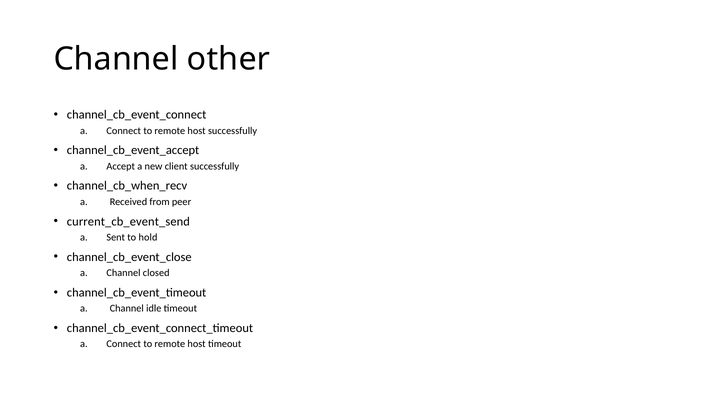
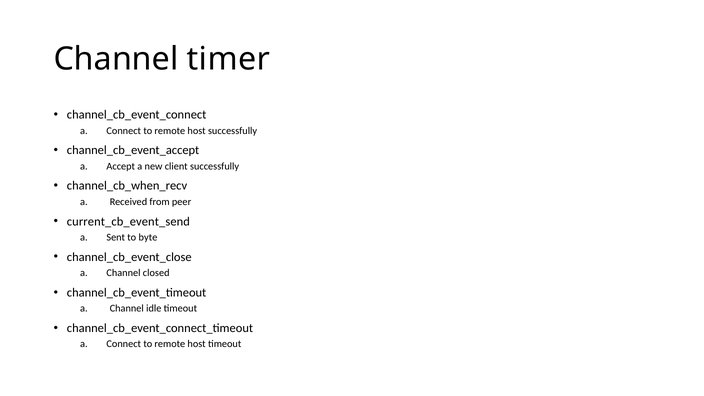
other: other -> timer (228, 59)
hold: hold -> byte (148, 237)
